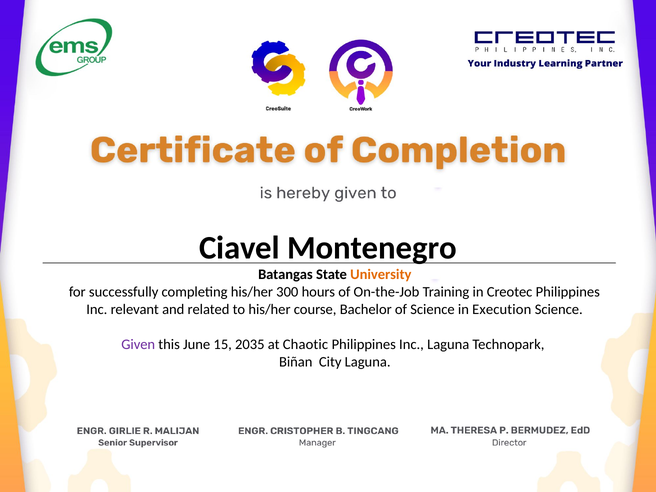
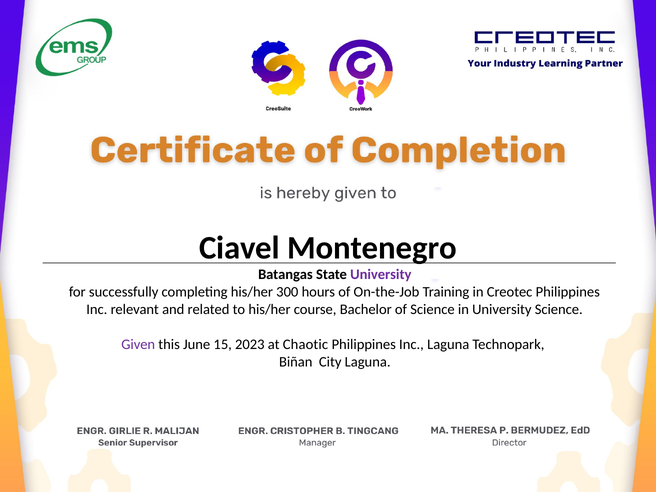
University colour: orange -> purple (381, 274)
in Execution: Execution -> University (502, 309)
2035: 2035 -> 2023 (250, 344)
